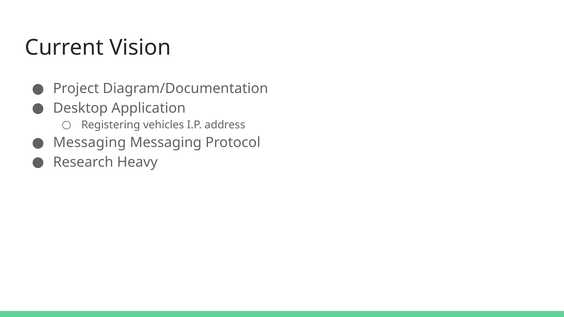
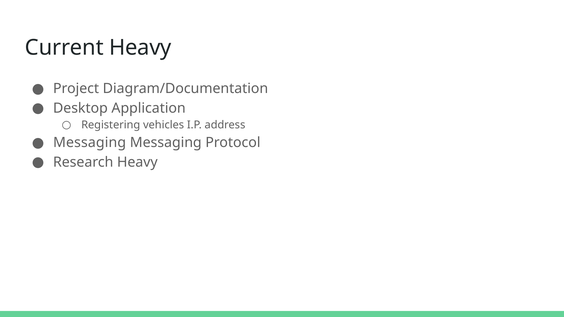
Current Vision: Vision -> Heavy (140, 48)
